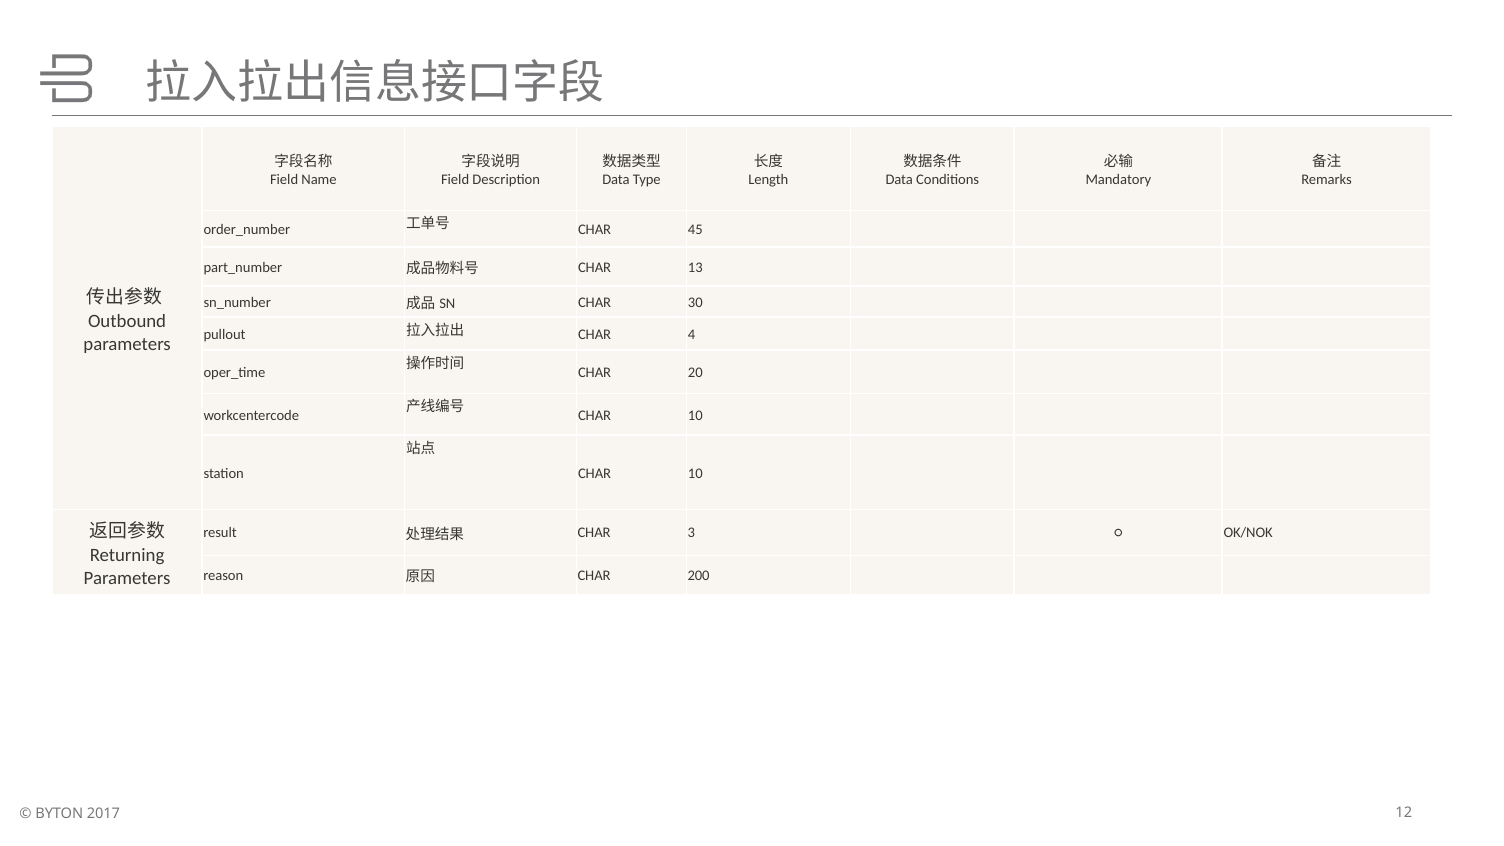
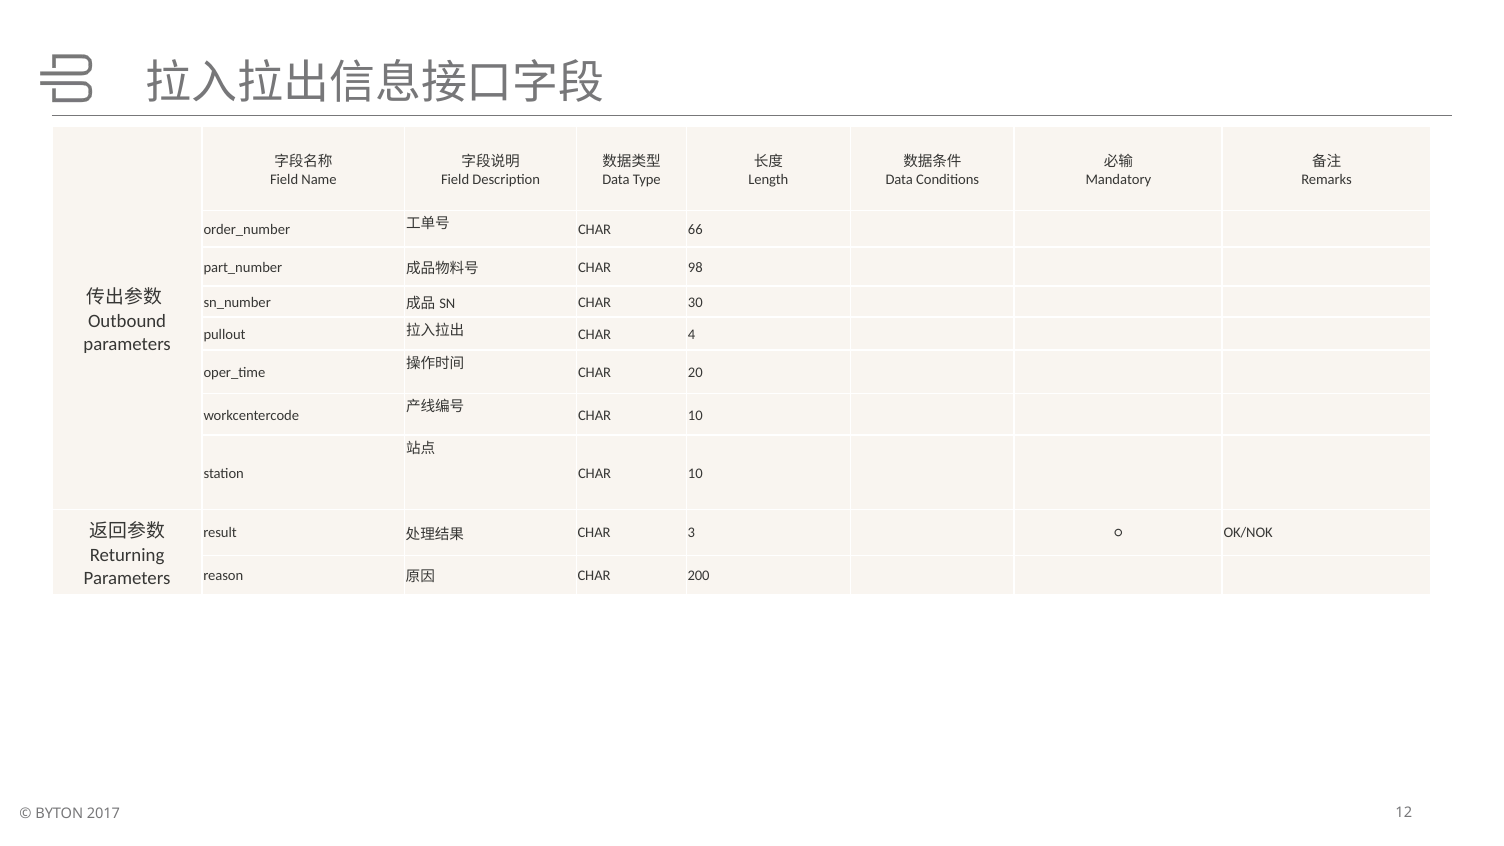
45: 45 -> 66 (695, 229)
13: 13 -> 98 (695, 267)
